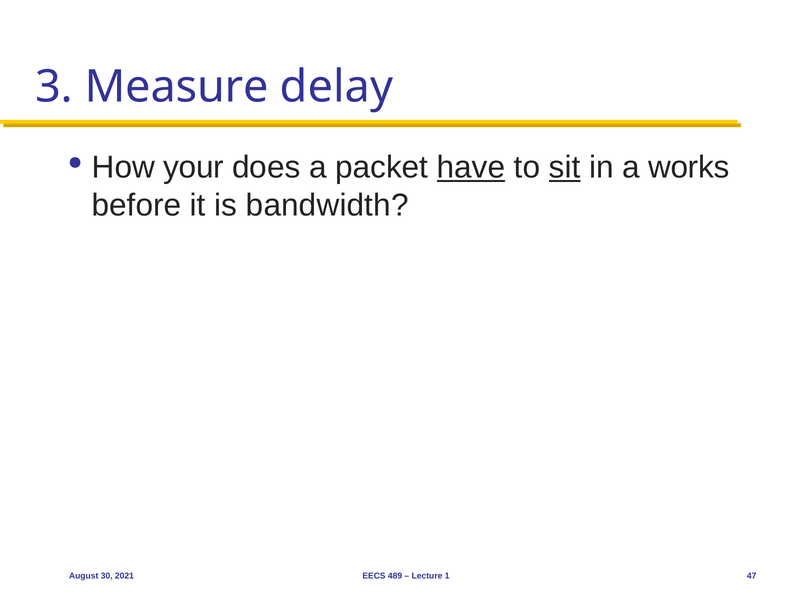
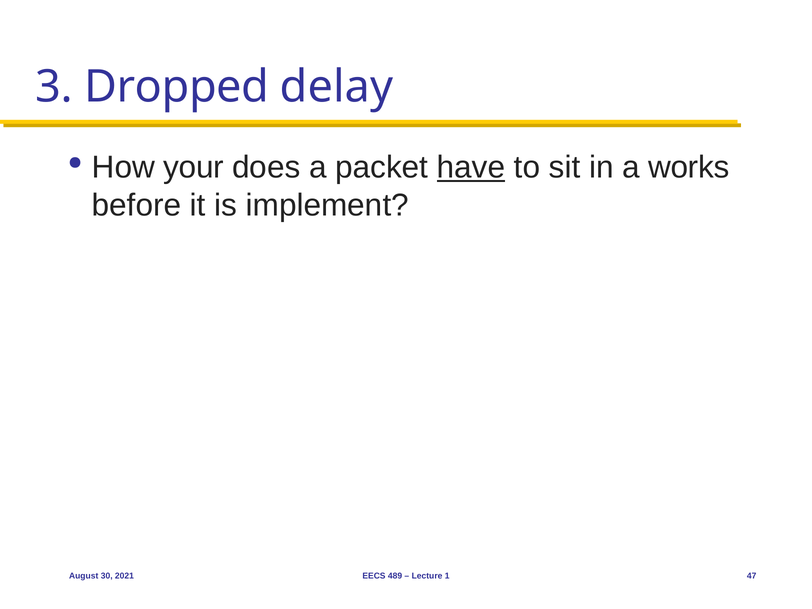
Measure: Measure -> Dropped (177, 87)
sit underline: present -> none (565, 167)
bandwidth: bandwidth -> implement (327, 205)
